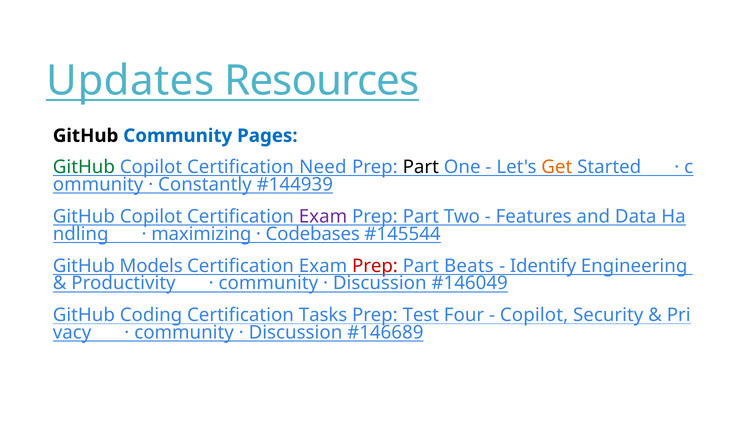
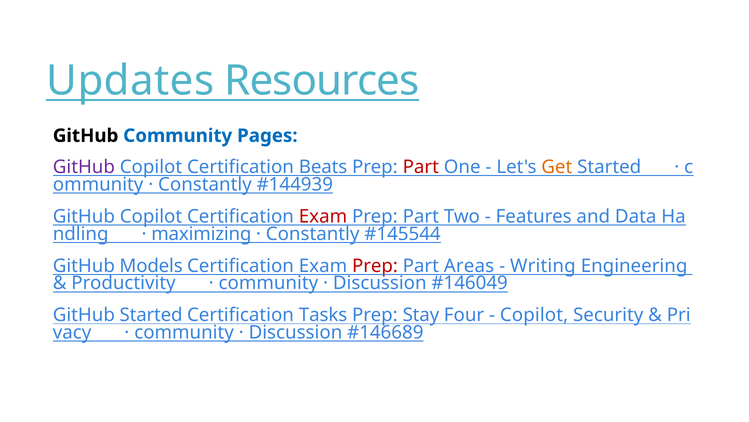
GitHub colour: green -> purple (84, 167)
Need: Need -> Beats (323, 167)
Part colour: black -> red (421, 167)
Exam colour: purple -> red (323, 216)
Codebases: Codebases -> Constantly (313, 234)
Beats: Beats -> Areas (469, 265)
Identify: Identify -> Writing (543, 265)
GitHub Coding: Coding -> Started (151, 315)
Test: Test -> Stay (421, 315)
